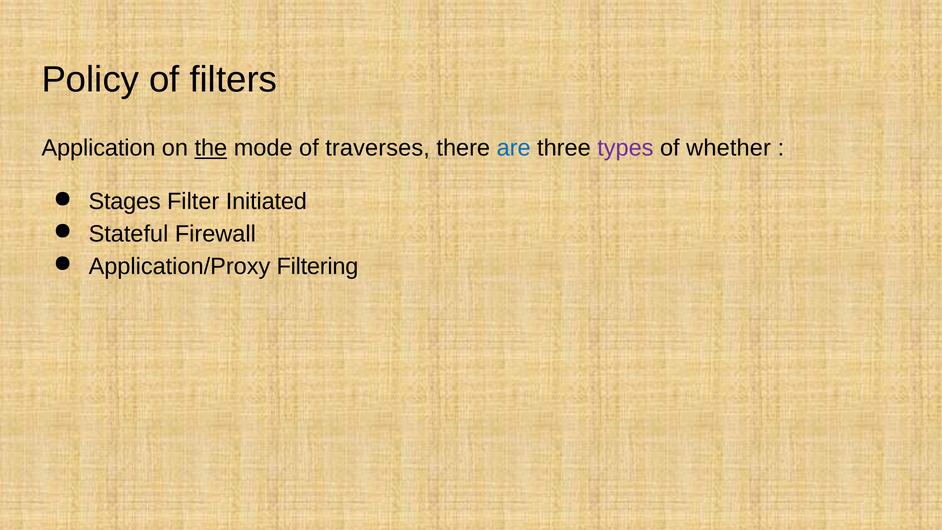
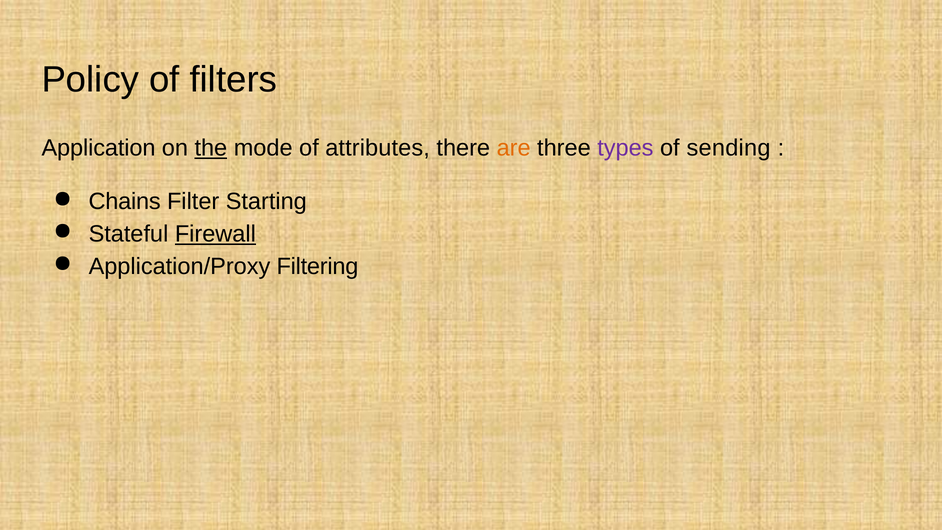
traverses: traverses -> attributes (378, 148)
are colour: blue -> orange (514, 148)
whether: whether -> sending (729, 148)
Stages: Stages -> Chains (125, 202)
Initiated: Initiated -> Starting (266, 202)
Firewall underline: none -> present (215, 234)
